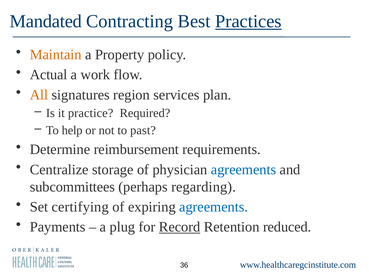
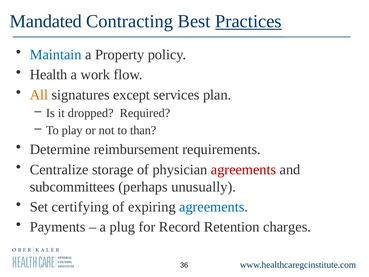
Maintain colour: orange -> blue (56, 55)
Actual: Actual -> Health (49, 75)
region: region -> except (132, 95)
practice: practice -> dropped (91, 113)
help: help -> play (72, 130)
past: past -> than (143, 130)
agreements colour: blue -> red (244, 169)
regarding: regarding -> unusually (204, 187)
Record underline: present -> none (180, 227)
reduced: reduced -> charges (287, 227)
